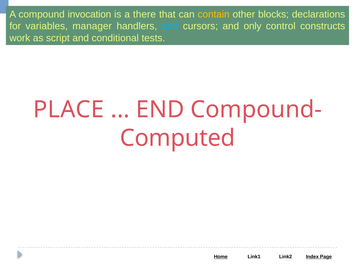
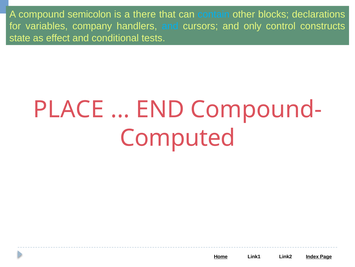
invocation: invocation -> semicolon (89, 14)
contain colour: yellow -> light blue (214, 14)
manager: manager -> company (92, 26)
work: work -> state (20, 38)
script: script -> effect (58, 38)
